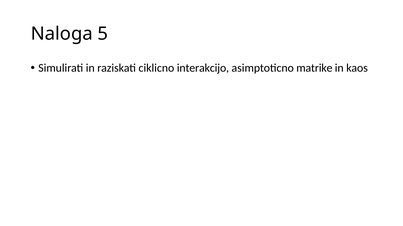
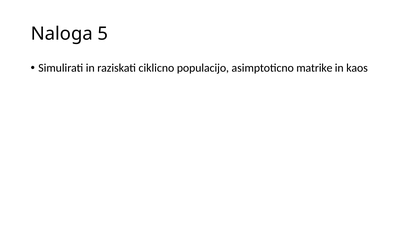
interakcijo: interakcijo -> populacijo (203, 68)
